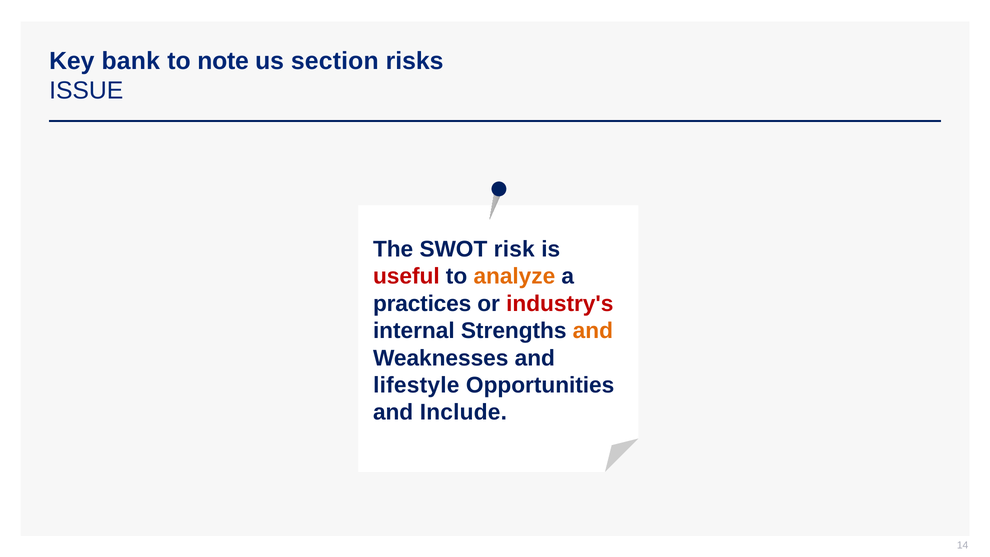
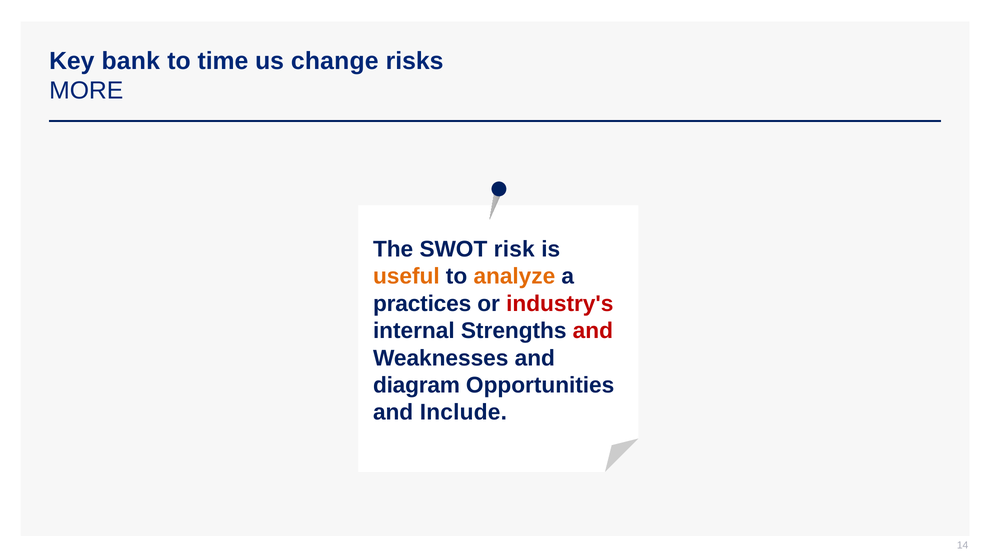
note: note -> time (223, 61)
section: section -> change (335, 61)
ISSUE: ISSUE -> MORE (86, 91)
useful colour: red -> orange (406, 276)
and colour: orange -> red (593, 331)
lifestyle: lifestyle -> diagram (417, 385)
